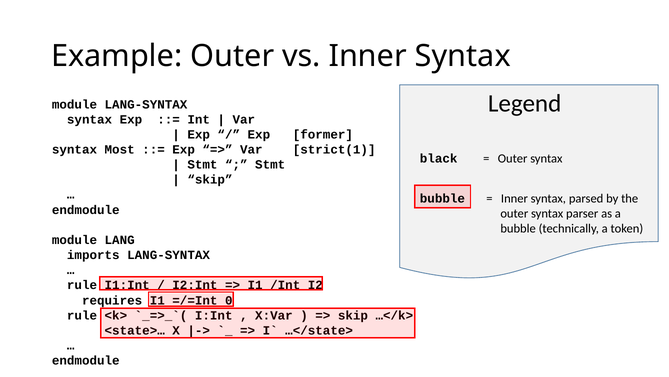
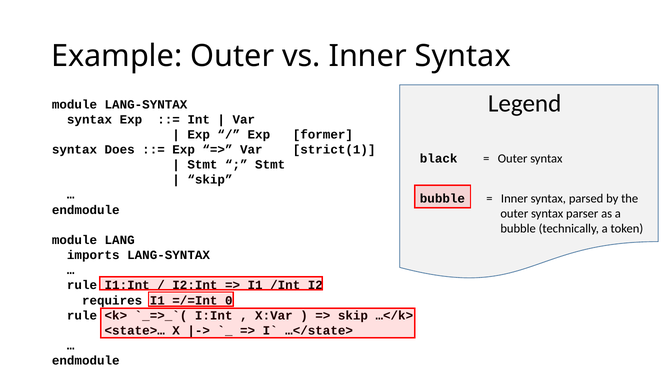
Most: Most -> Does (120, 149)
